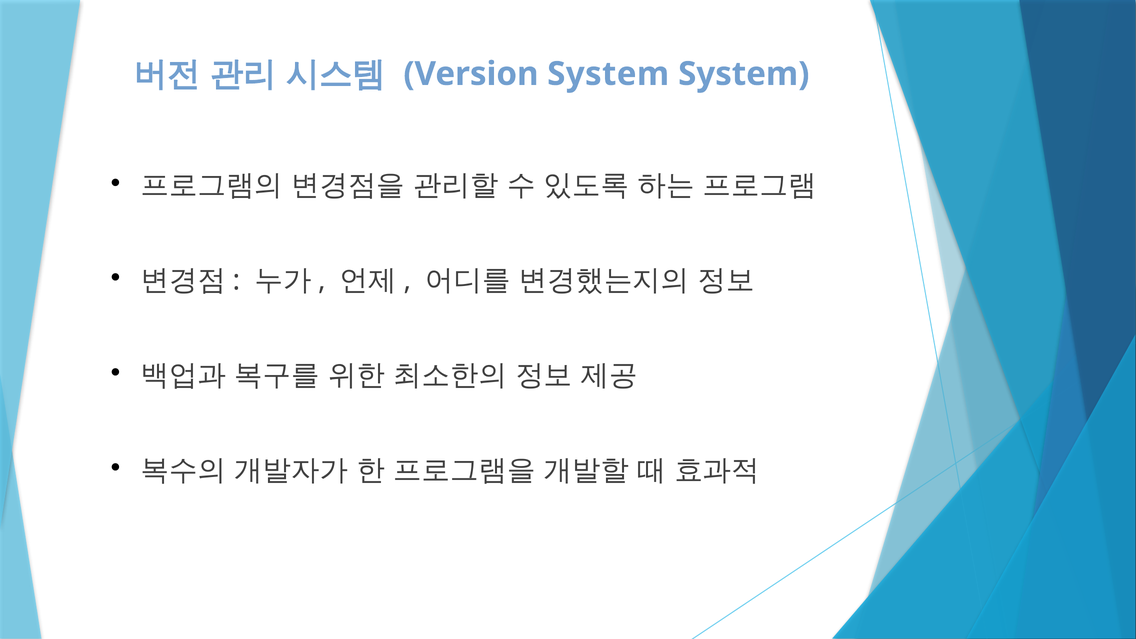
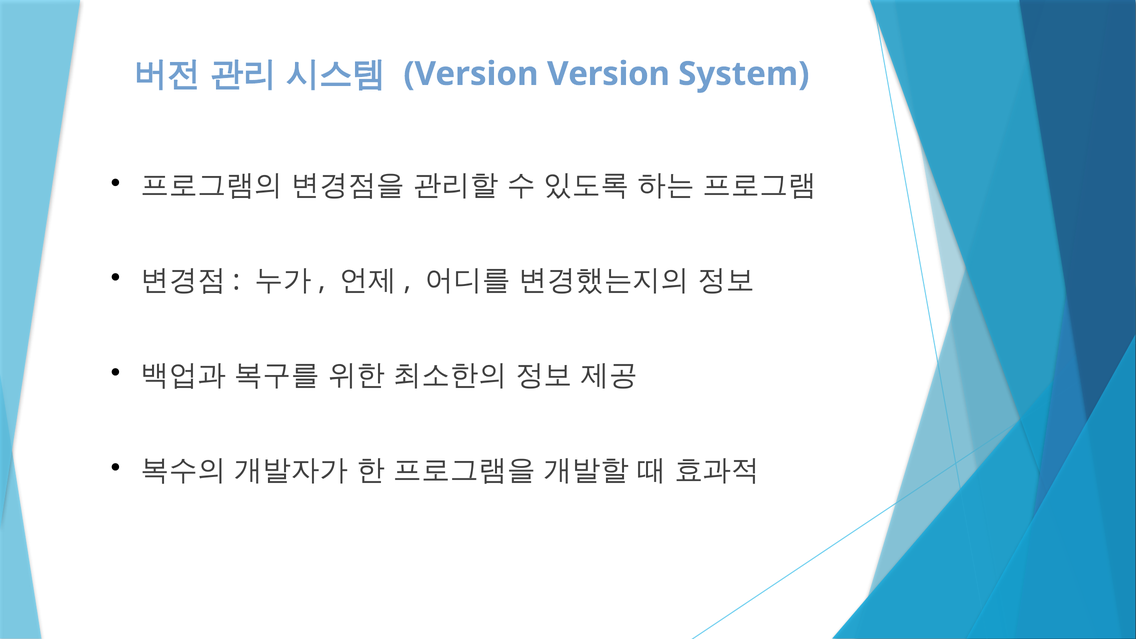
Version System: System -> Version (608, 74)
